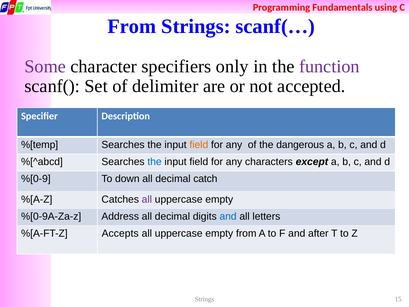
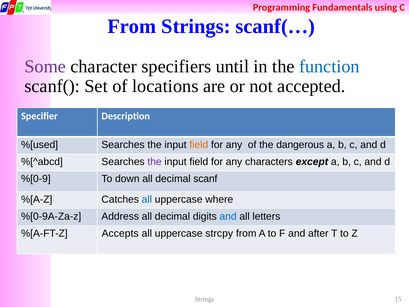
only: only -> until (232, 66)
function colour: purple -> blue (329, 66)
delimiter: delimiter -> locations (165, 86)
%[temp: %[temp -> %[used (40, 145)
the colour: blue -> purple (155, 162)
catch: catch -> scanf (205, 179)
all colour: purple -> blue (147, 199)
empty: empty -> where (219, 199)
empty: empty -> strcpy (219, 233)
